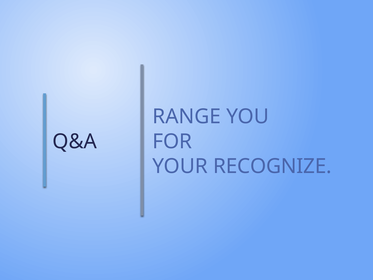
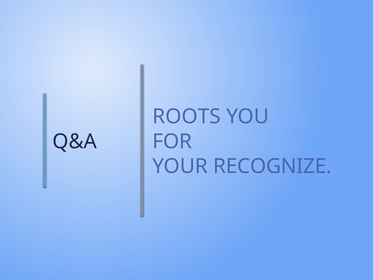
RANGE: RANGE -> ROOTS (187, 116)
